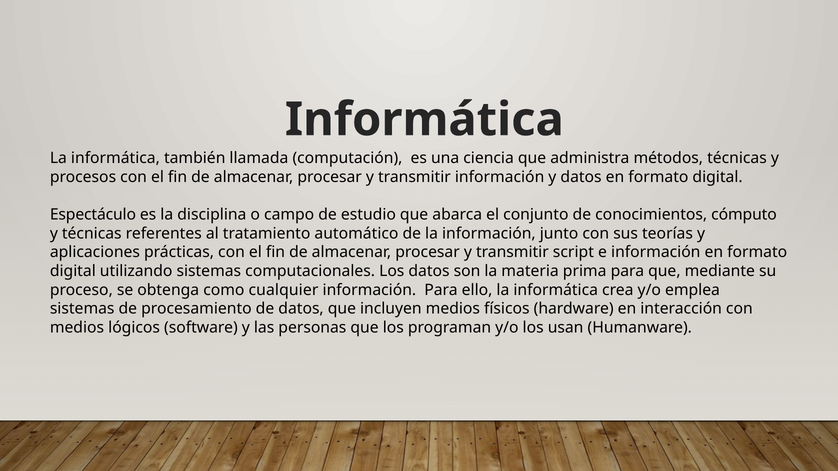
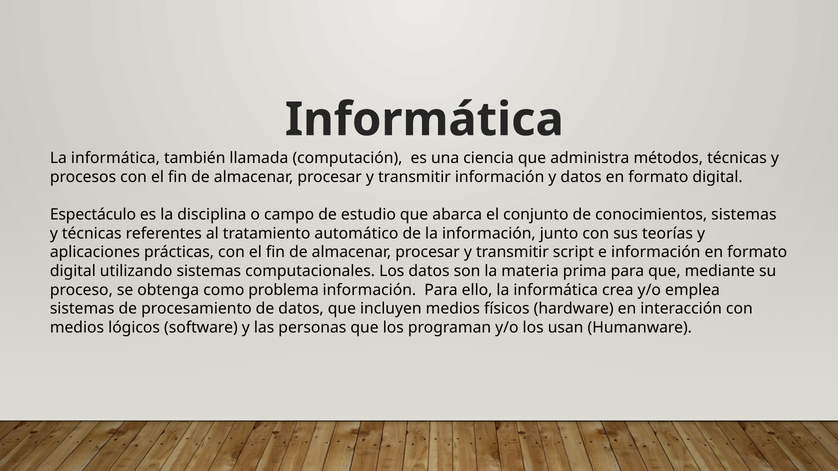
conocimientos cómputo: cómputo -> sistemas (744, 215)
cualquier: cualquier -> problema (284, 290)
